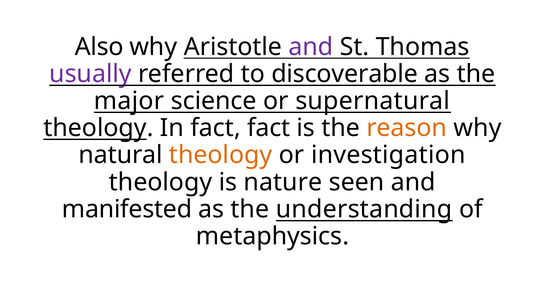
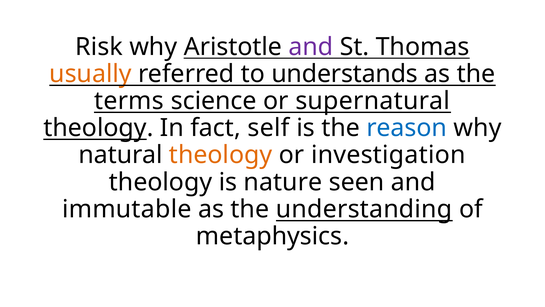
Also: Also -> Risk (99, 47)
usually colour: purple -> orange (90, 74)
discoverable: discoverable -> understands (345, 74)
major: major -> terms (129, 101)
fact fact: fact -> self (268, 128)
reason colour: orange -> blue (407, 128)
manifested: manifested -> immutable (127, 209)
